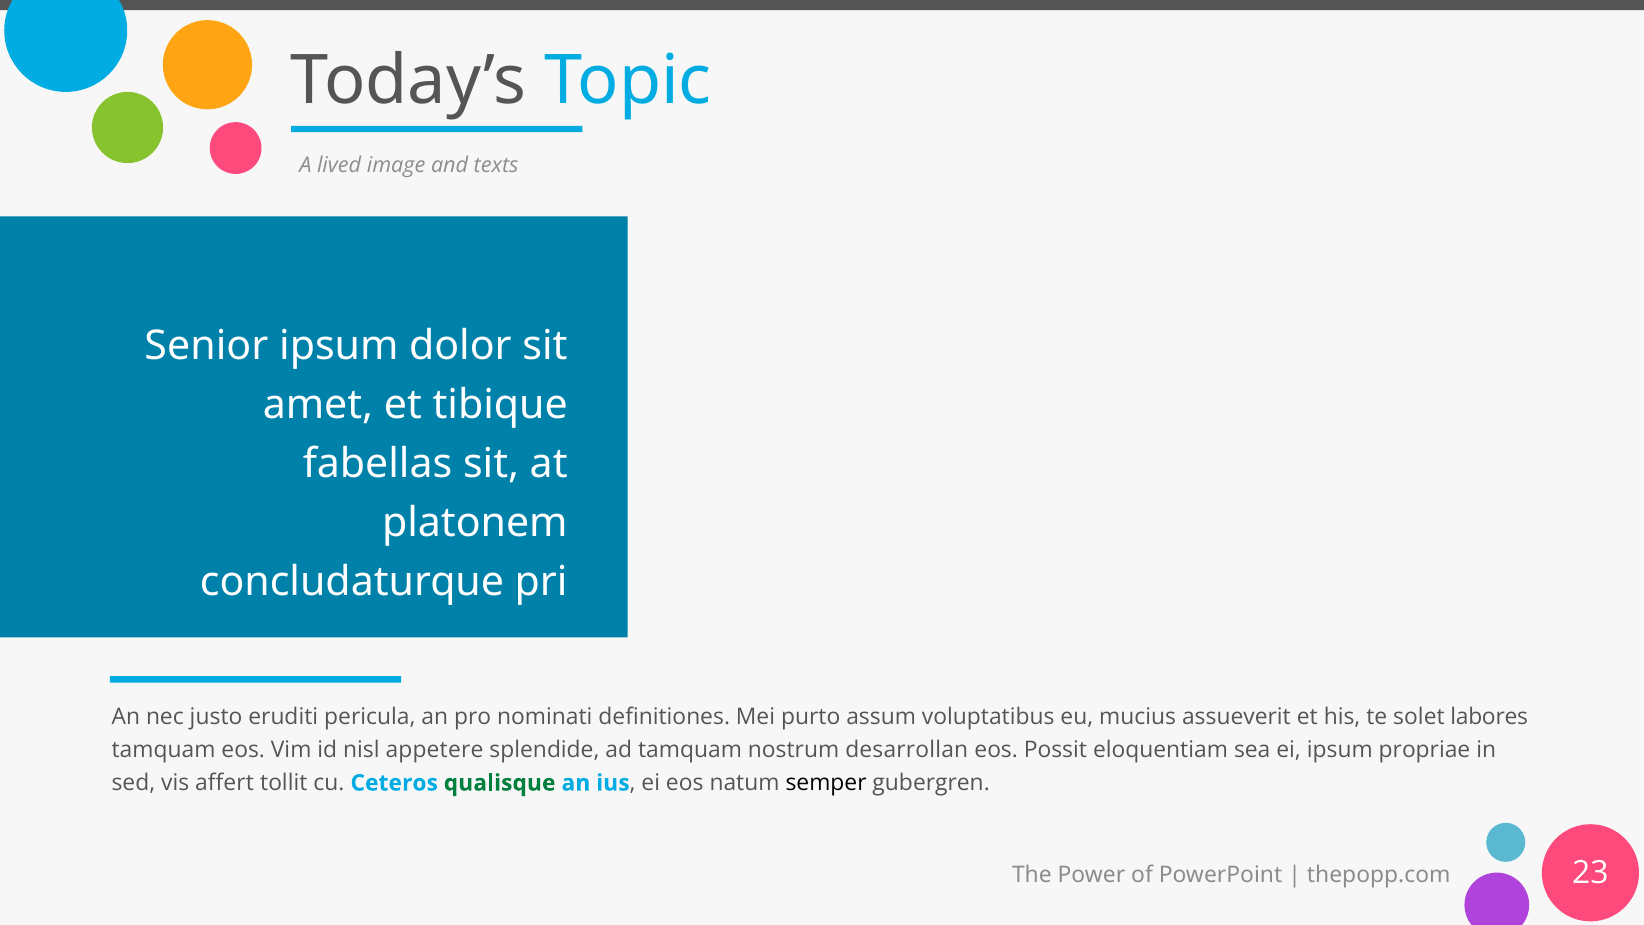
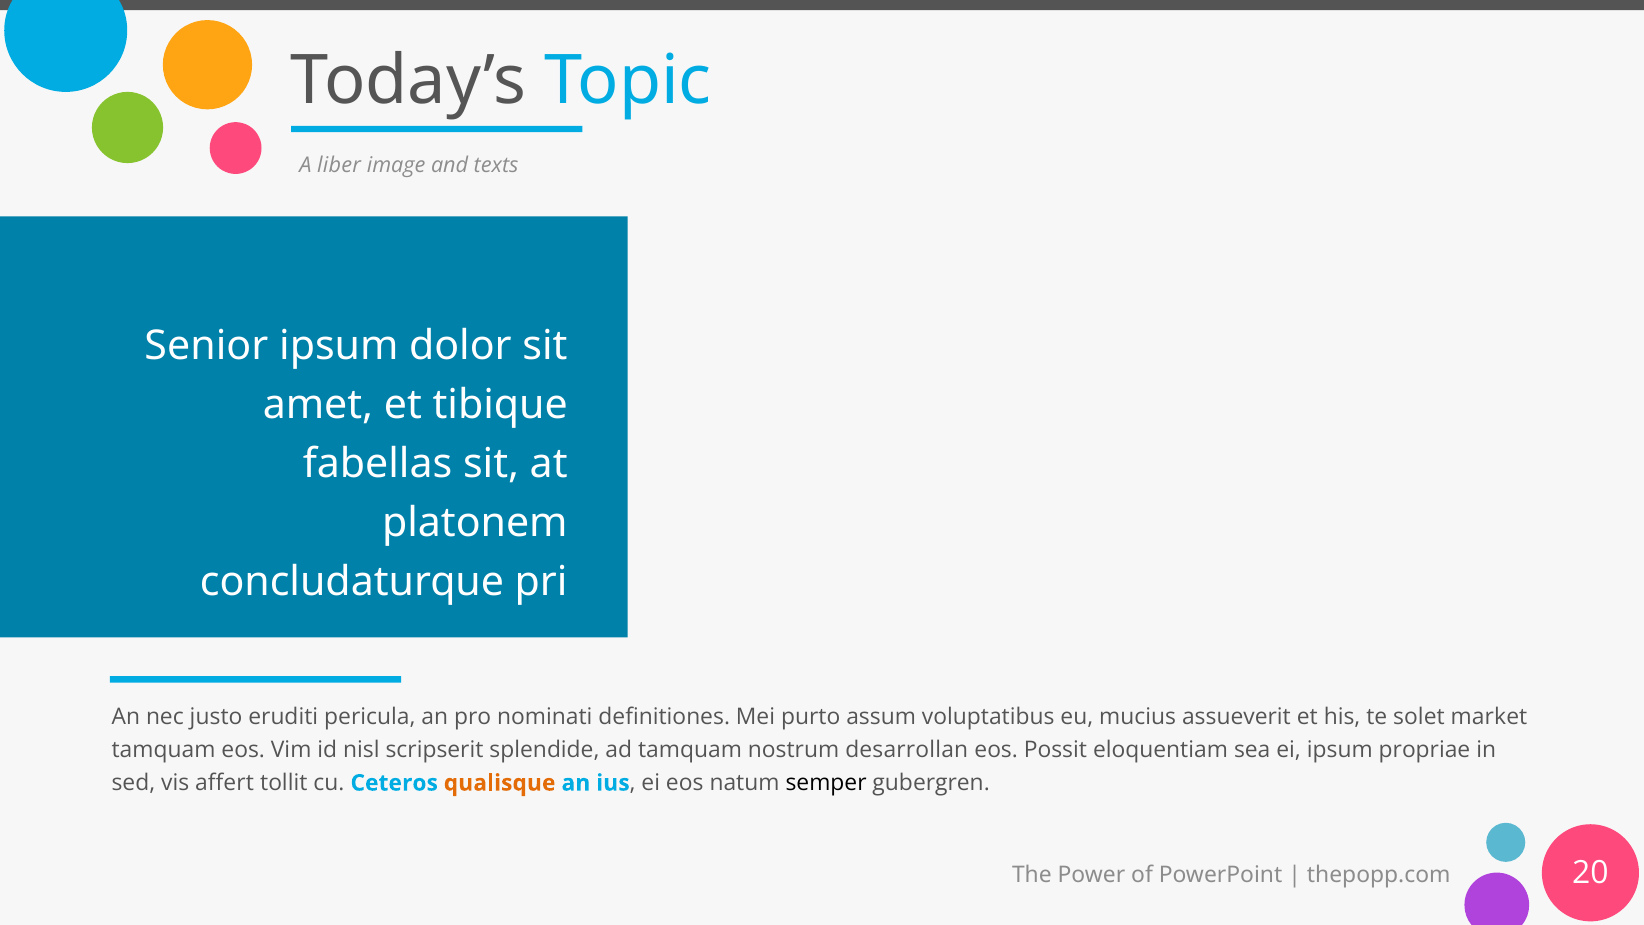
lived: lived -> liber (339, 166)
labores: labores -> market (1489, 717)
appetere: appetere -> scripserit (435, 750)
qualisque colour: green -> orange (500, 783)
23: 23 -> 20 (1590, 872)
